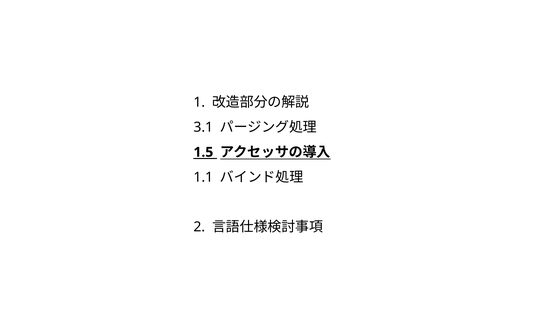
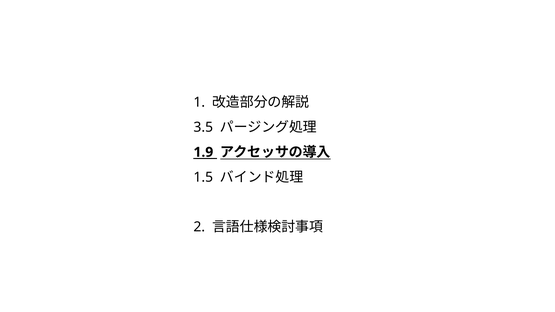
3.1: 3.1 -> 3.5 (203, 127)
1.5: 1.5 -> 1.9 (203, 152)
1.1: 1.1 -> 1.5 (203, 177)
